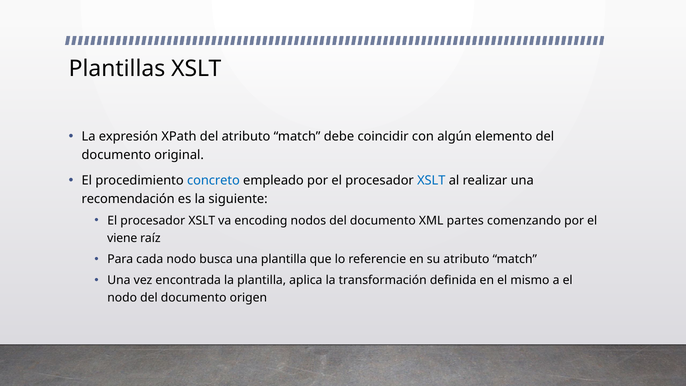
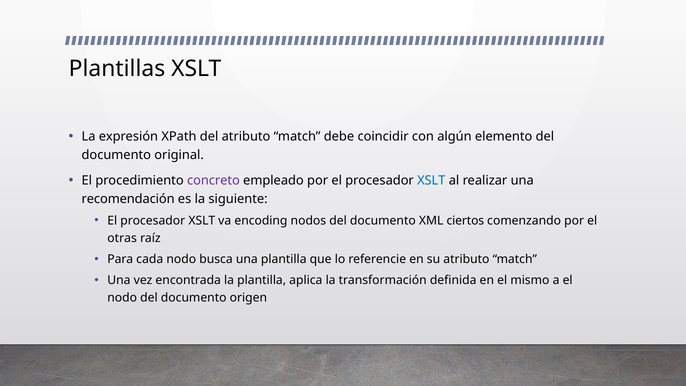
concreto colour: blue -> purple (213, 181)
partes: partes -> ciertos (465, 221)
viene: viene -> otras (122, 238)
